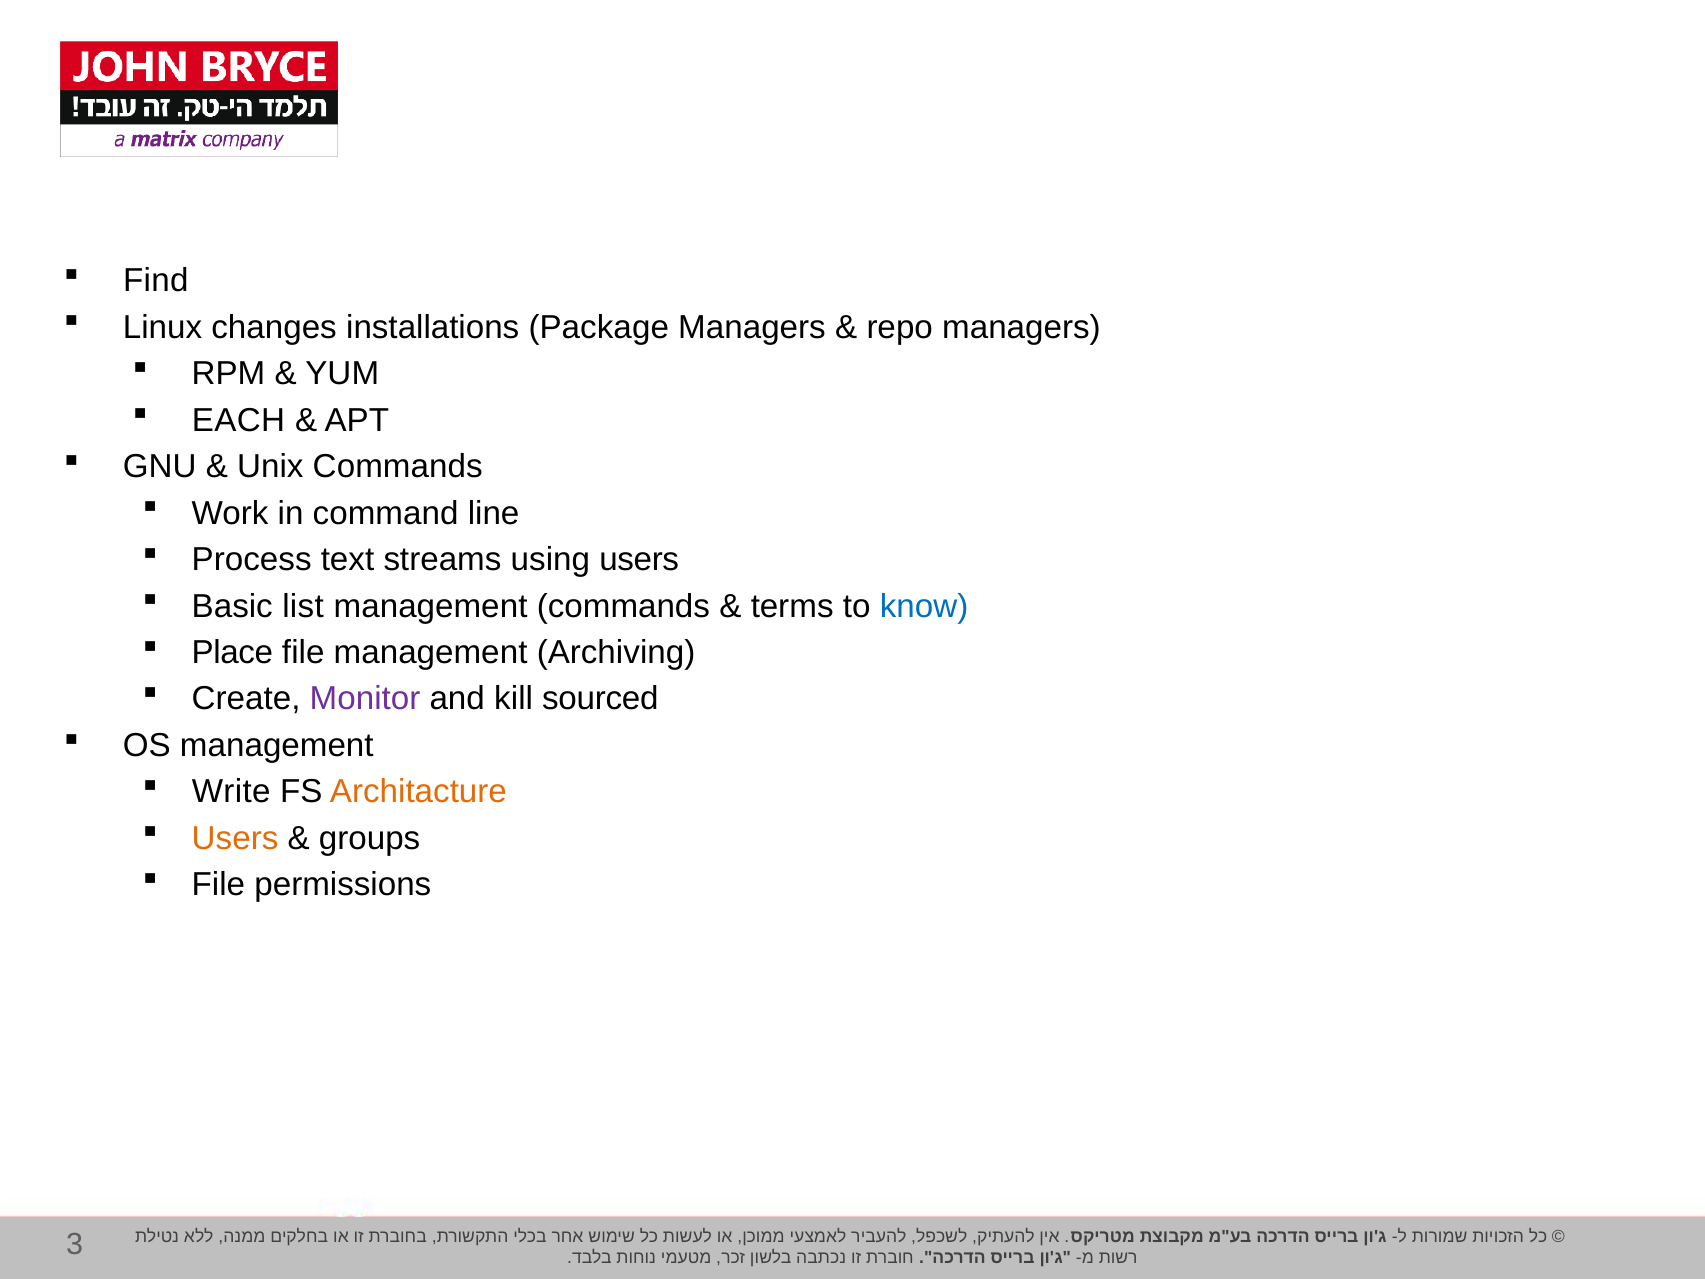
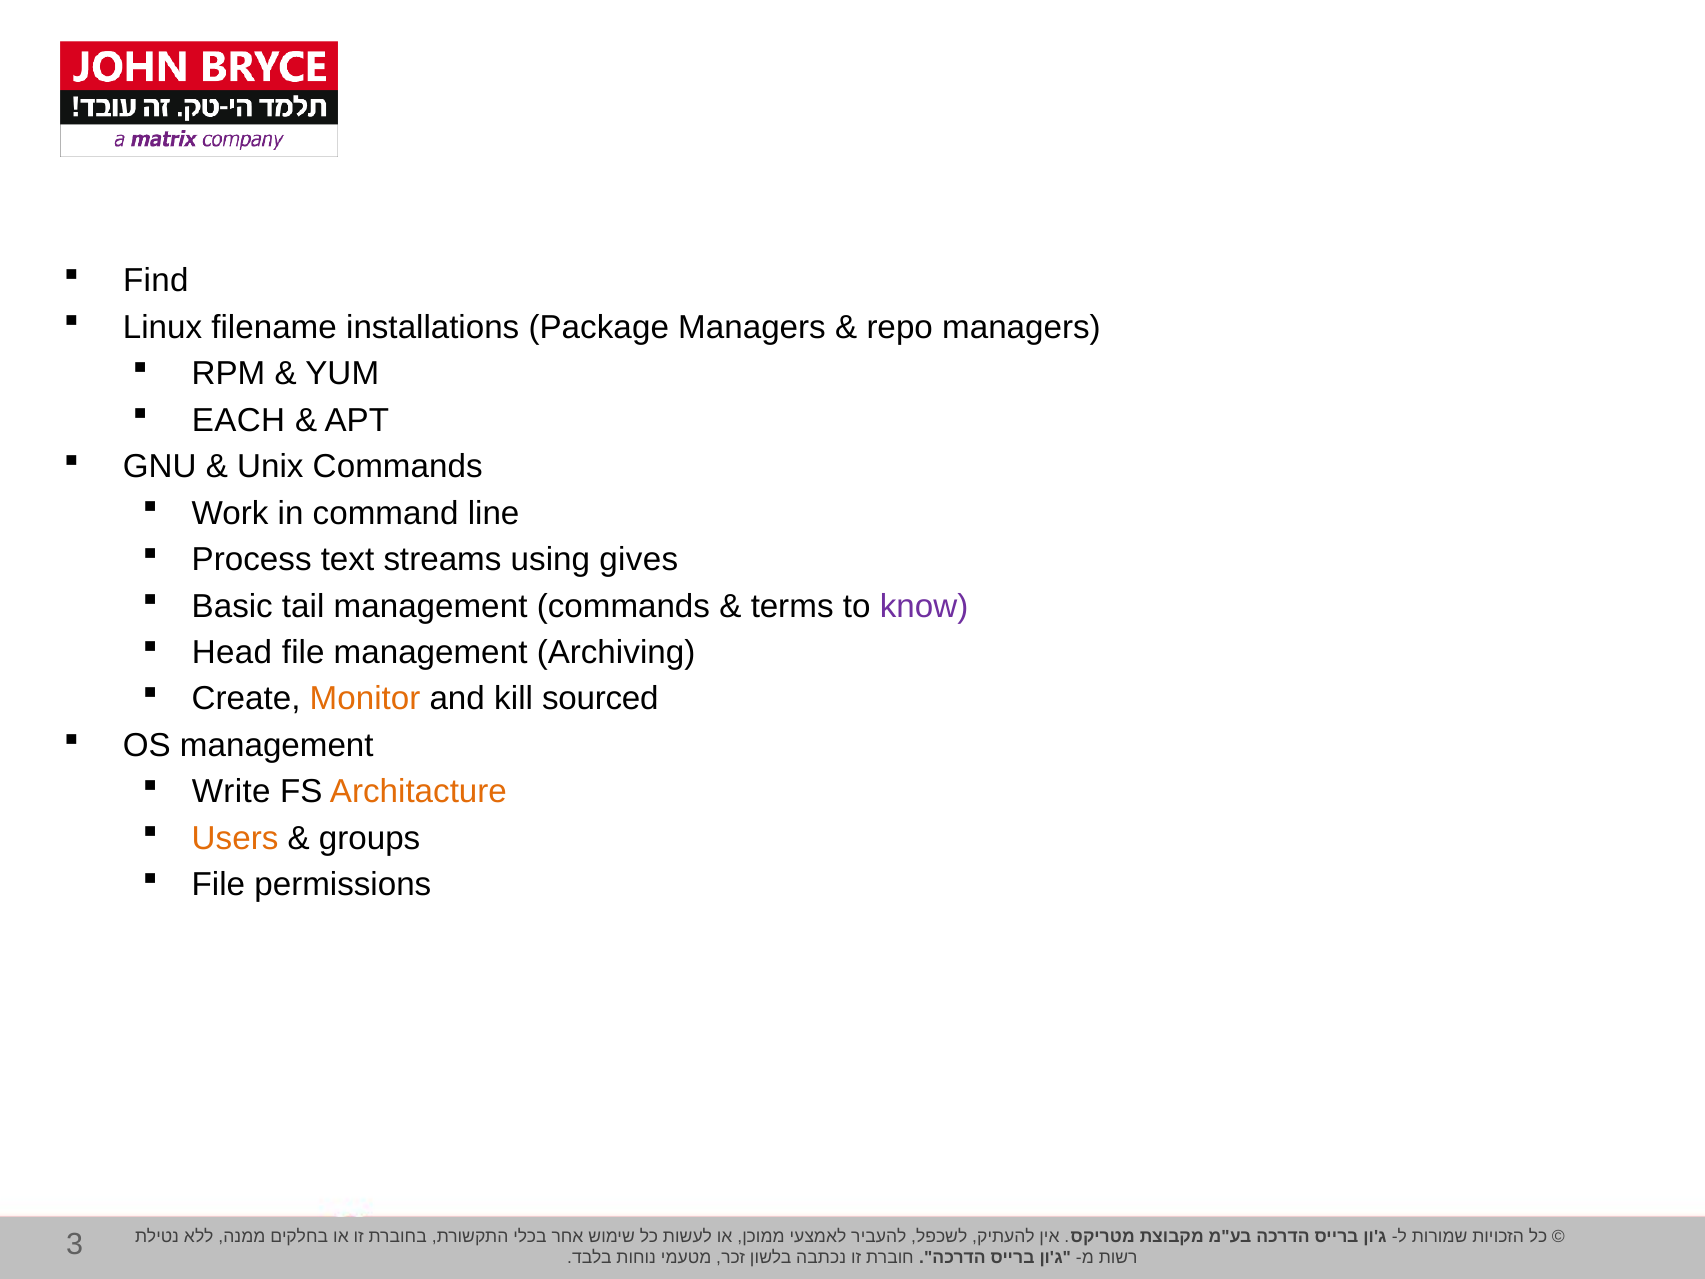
changes: changes -> filename (274, 327)
using users: users -> gives (639, 560)
list: list -> tail (303, 606)
know colour: blue -> purple (924, 606)
Place: Place -> Head (232, 652)
Monitor colour: purple -> orange (365, 699)
